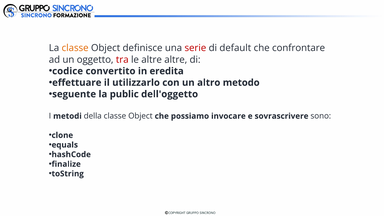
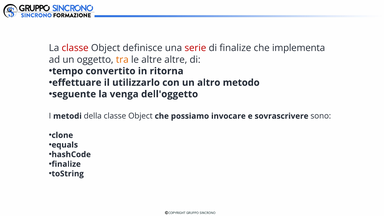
classe colour: orange -> red (75, 48)
di default: default -> finalize (235, 48)
confrontare: confrontare -> implementa (299, 48)
tra colour: red -> orange (122, 60)
codice: codice -> tempo (68, 71)
eredita: eredita -> ritorna (167, 71)
public: public -> venga (124, 94)
